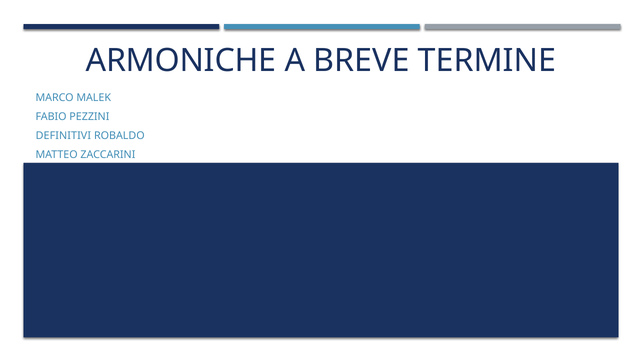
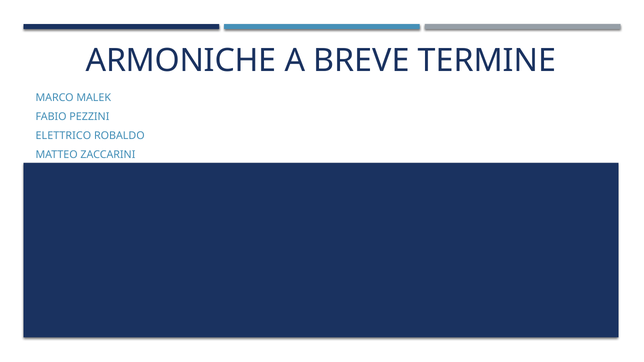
DEFINITIVI: DEFINITIVI -> ELETTRICO (63, 136)
